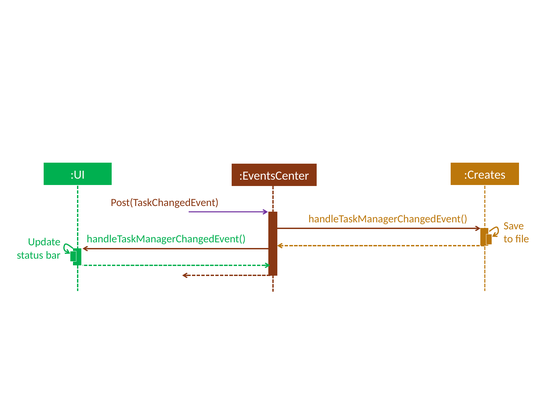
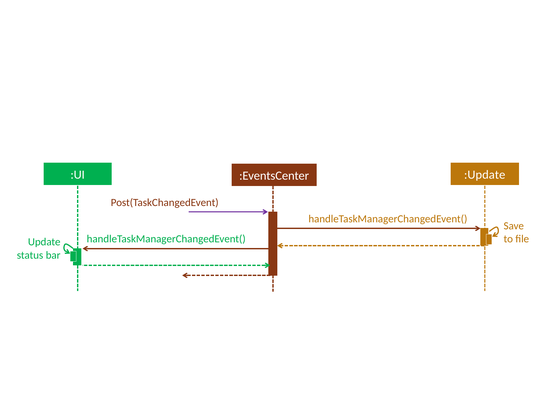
:Creates: :Creates -> :Update (485, 175)
